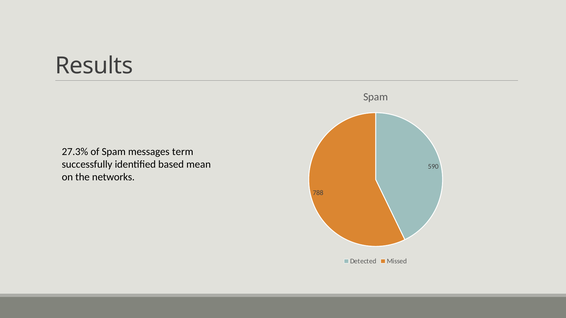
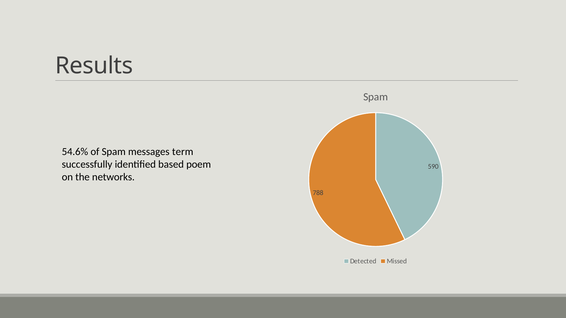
27.3%: 27.3% -> 54.6% (75, 152)
mean: mean -> poem (199, 164)
